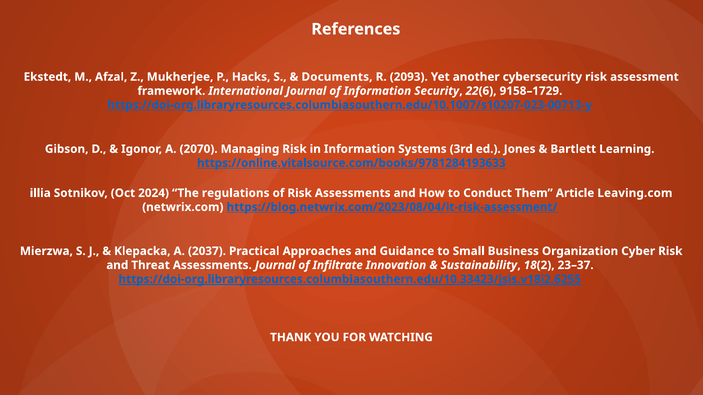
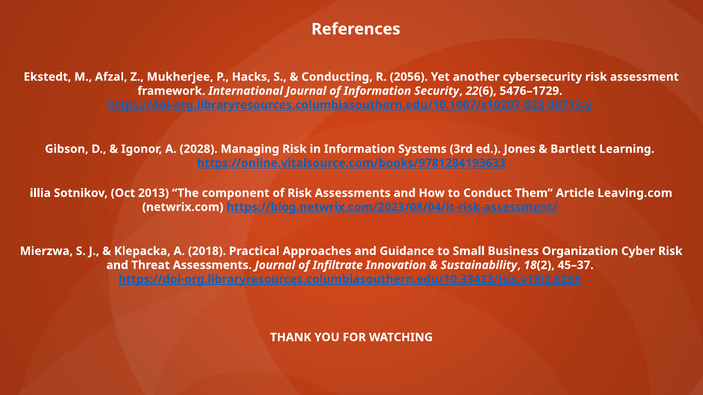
Documents: Documents -> Conducting (337, 77)
2093: 2093 -> 2056 (409, 77)
9158–1729: 9158–1729 -> 5476–1729 (531, 91)
2070: 2070 -> 2028 (199, 149)
2024: 2024 -> 2013 (154, 193)
regulations: regulations -> component (236, 193)
2037: 2037 -> 2018 (207, 251)
23–37: 23–37 -> 45–37 (576, 265)
